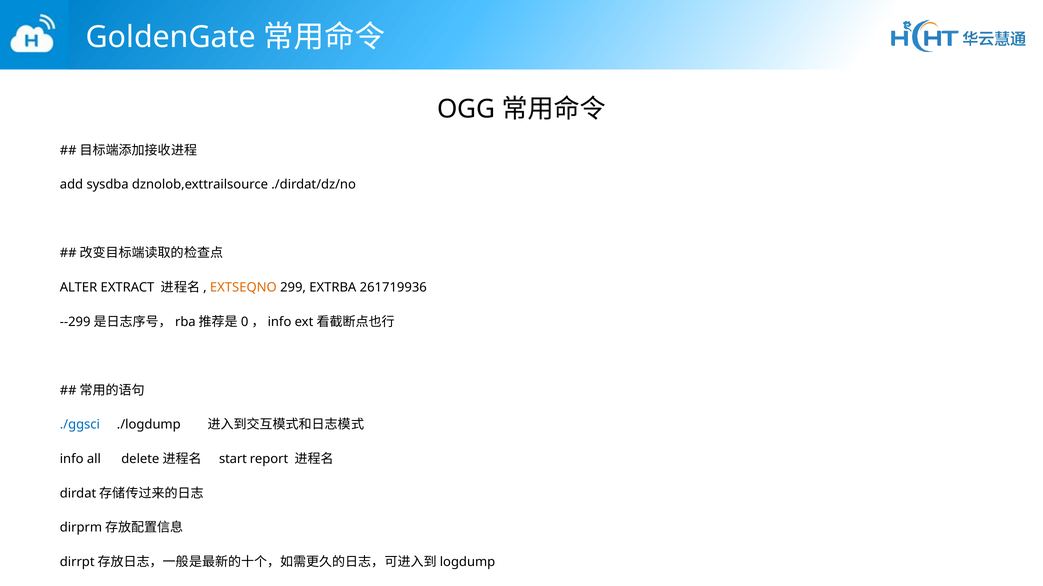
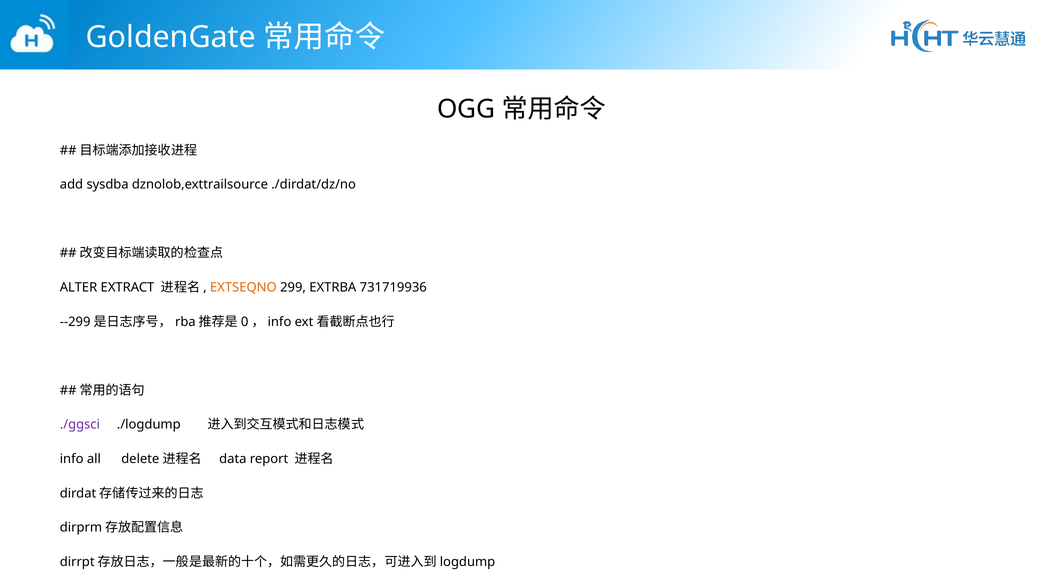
261719936: 261719936 -> 731719936 (393, 288)
./ggsci colour: blue -> purple (80, 425)
start: start -> data (233, 459)
